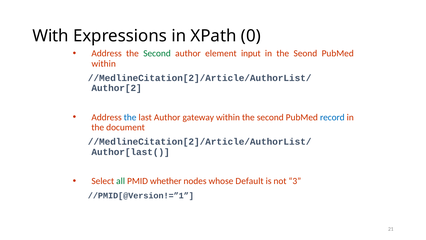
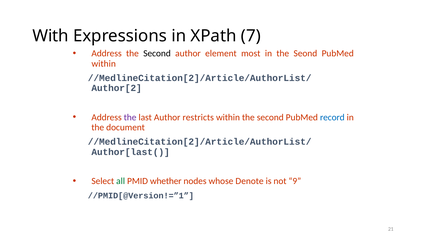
0: 0 -> 7 (251, 36)
Second colour: green -> black (157, 53)
input: input -> most (251, 53)
the colour: blue -> purple (130, 117)
gateway: gateway -> restricts (198, 117)
Default: Default -> Denote (250, 181)
3: 3 -> 9 (295, 181)
